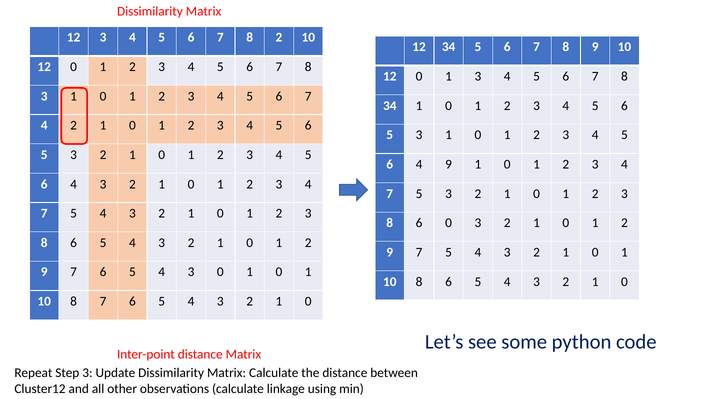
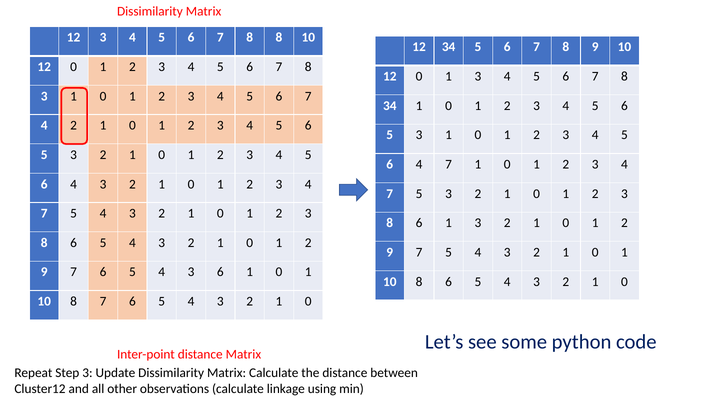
8 2: 2 -> 8 (279, 37)
6 4 9: 9 -> 7 (449, 164)
8 6 0: 0 -> 1 (449, 223)
3 0: 0 -> 6 (220, 272)
